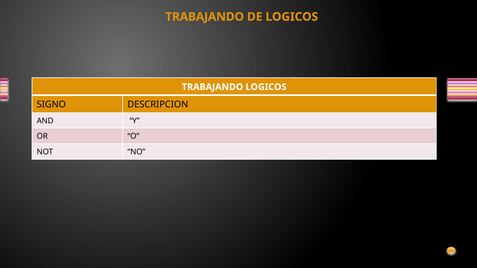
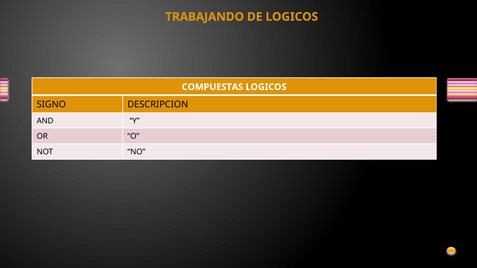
TRABAJANDO: TRABAJANDO -> COMPUESTAS (212, 87)
